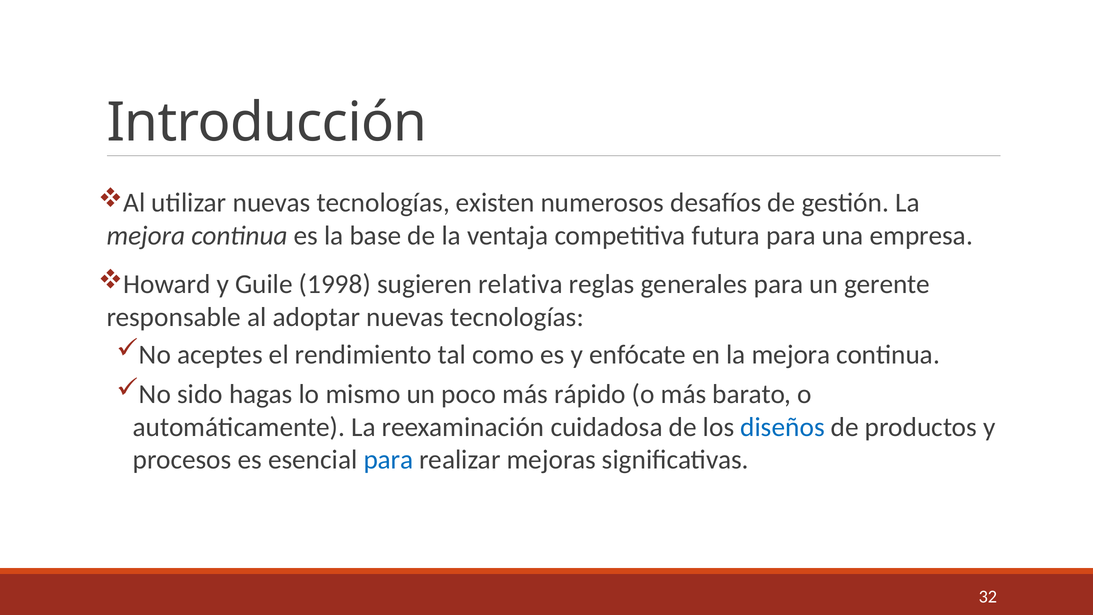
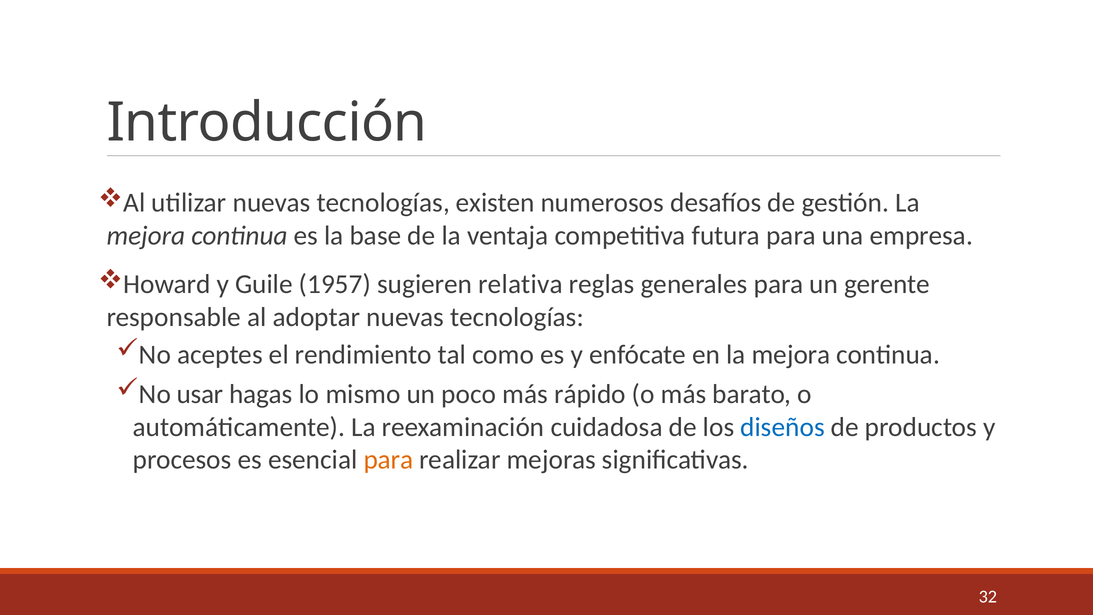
1998: 1998 -> 1957 (335, 284)
sido: sido -> usar (200, 394)
para colour: blue -> orange (388, 460)
